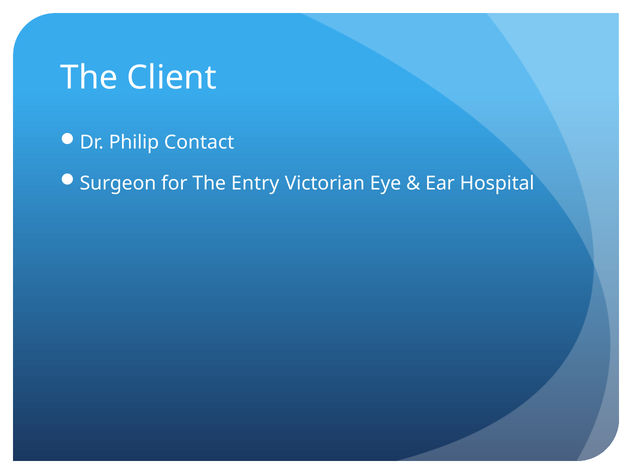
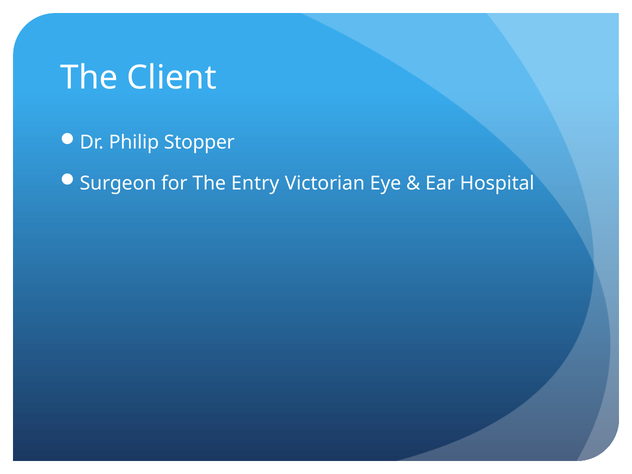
Contact: Contact -> Stopper (199, 142)
